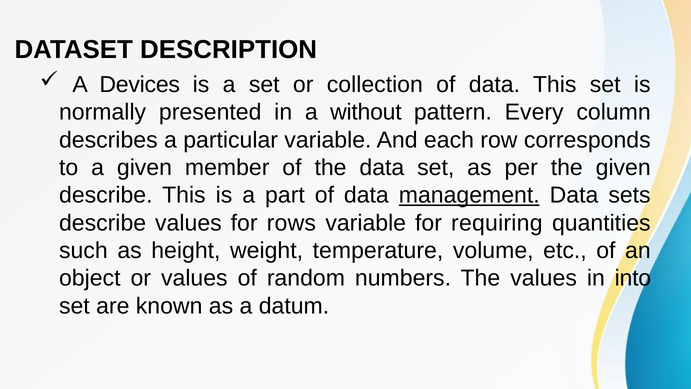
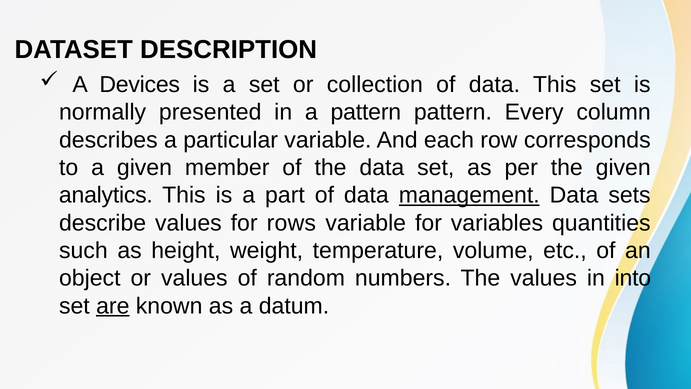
a without: without -> pattern (366, 112)
describe: describe -> analytics (106, 195)
requiring: requiring -> variables (497, 223)
are underline: none -> present (113, 306)
